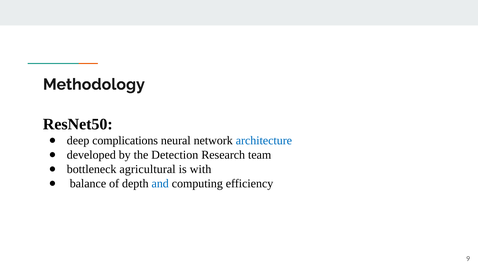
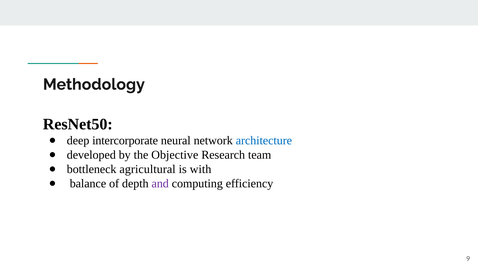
complications: complications -> intercorporate (125, 141)
Detection: Detection -> Objective (175, 155)
and colour: blue -> purple (160, 184)
